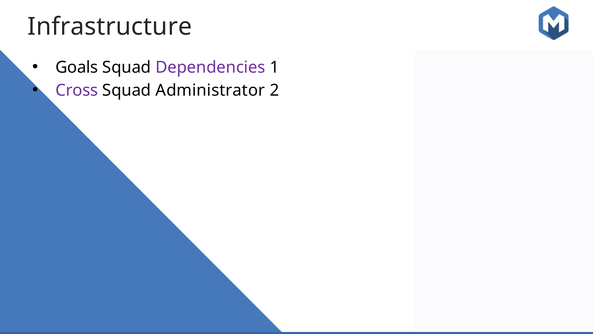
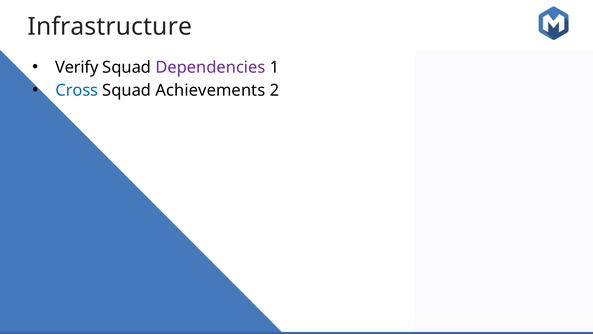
Goals: Goals -> Verify (77, 67)
Cross colour: purple -> blue (77, 90)
Administrator: Administrator -> Achievements (210, 90)
